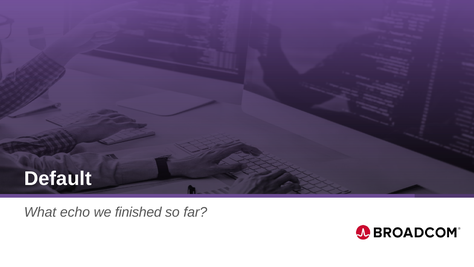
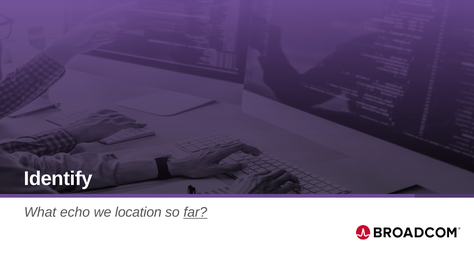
Default: Default -> Identify (58, 178)
finished: finished -> location (138, 212)
far underline: none -> present (195, 212)
